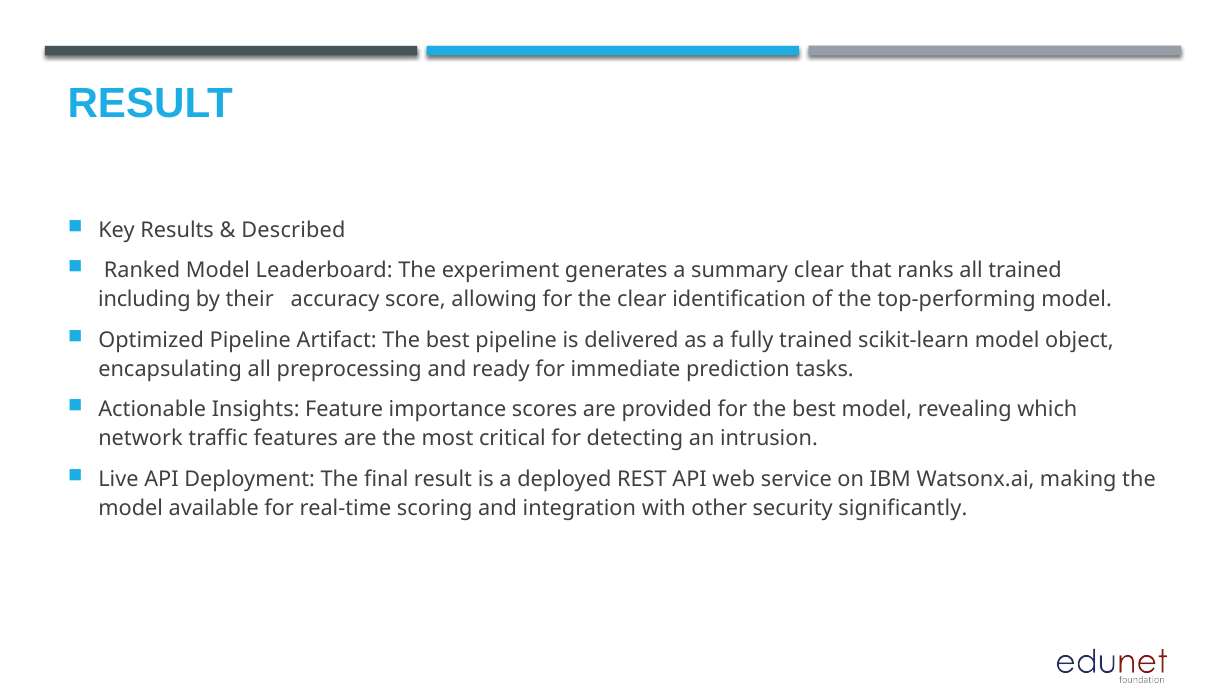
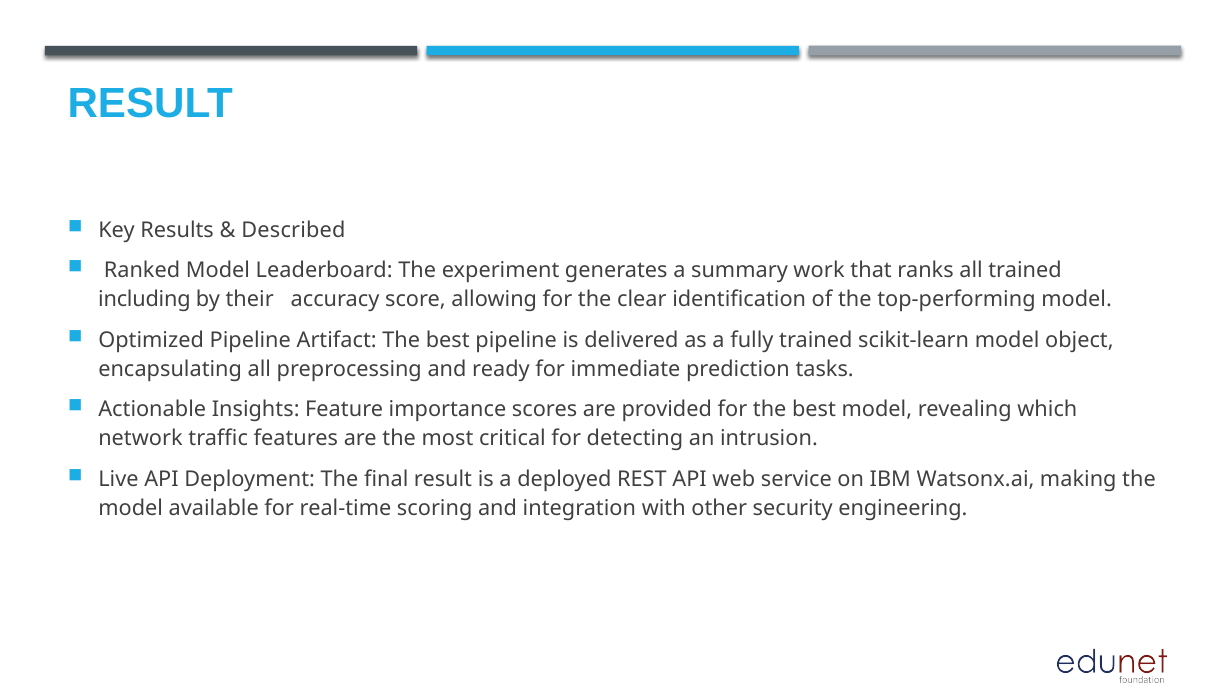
summary clear: clear -> work (819, 271)
significantly: significantly -> engineering (903, 508)
